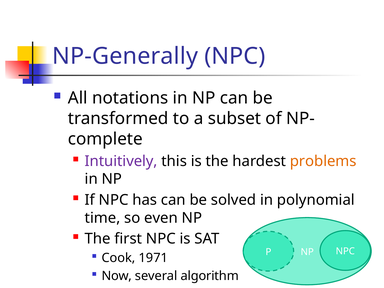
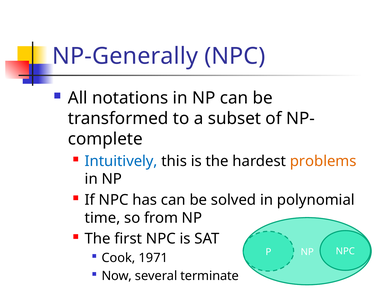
Intuitively colour: purple -> blue (121, 161)
even: even -> from (161, 218)
algorithm: algorithm -> terminate (210, 276)
